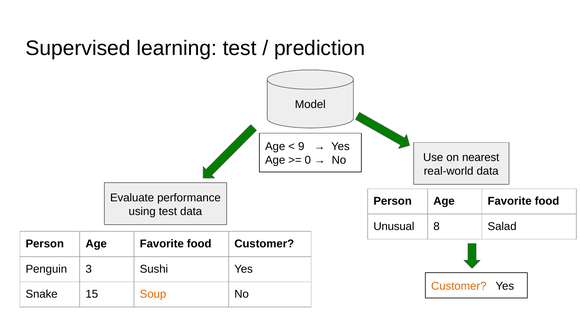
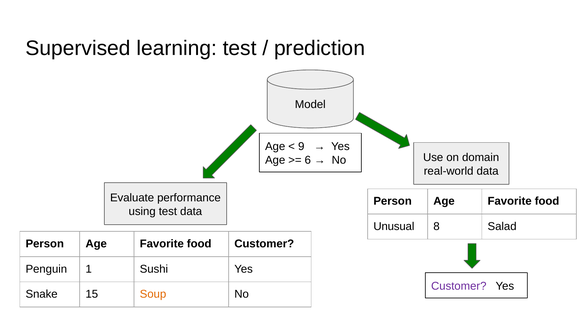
nearest: nearest -> domain (481, 157)
0: 0 -> 6 (308, 160)
3: 3 -> 1 (89, 269)
Customer colour: orange -> purple (459, 286)
